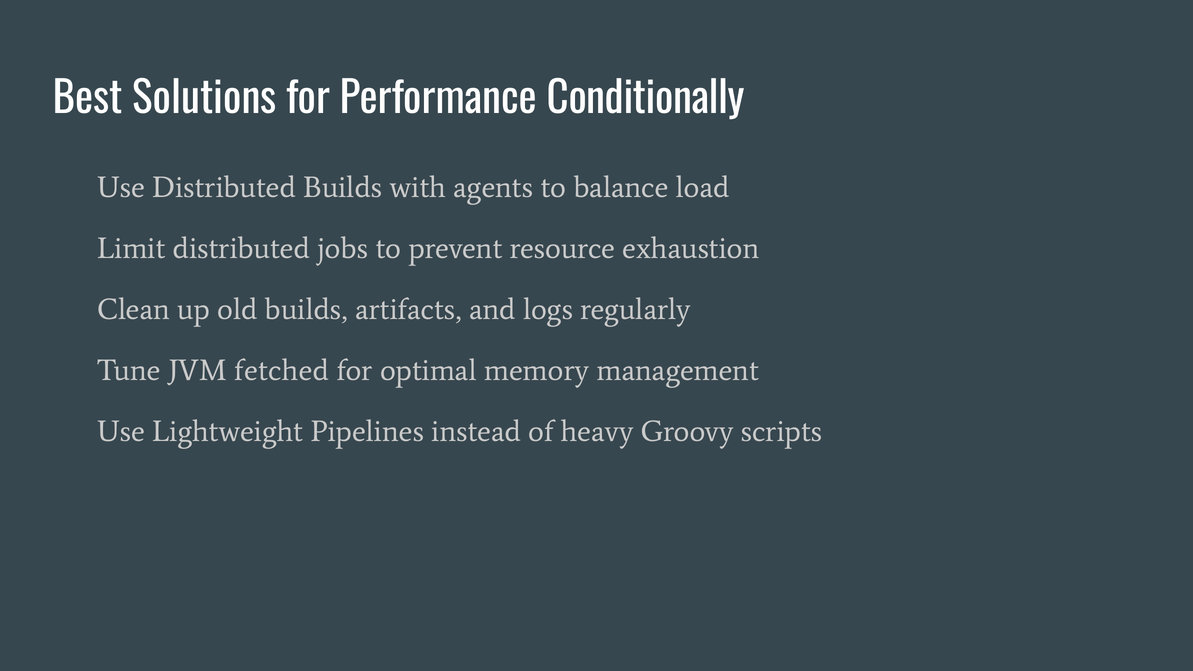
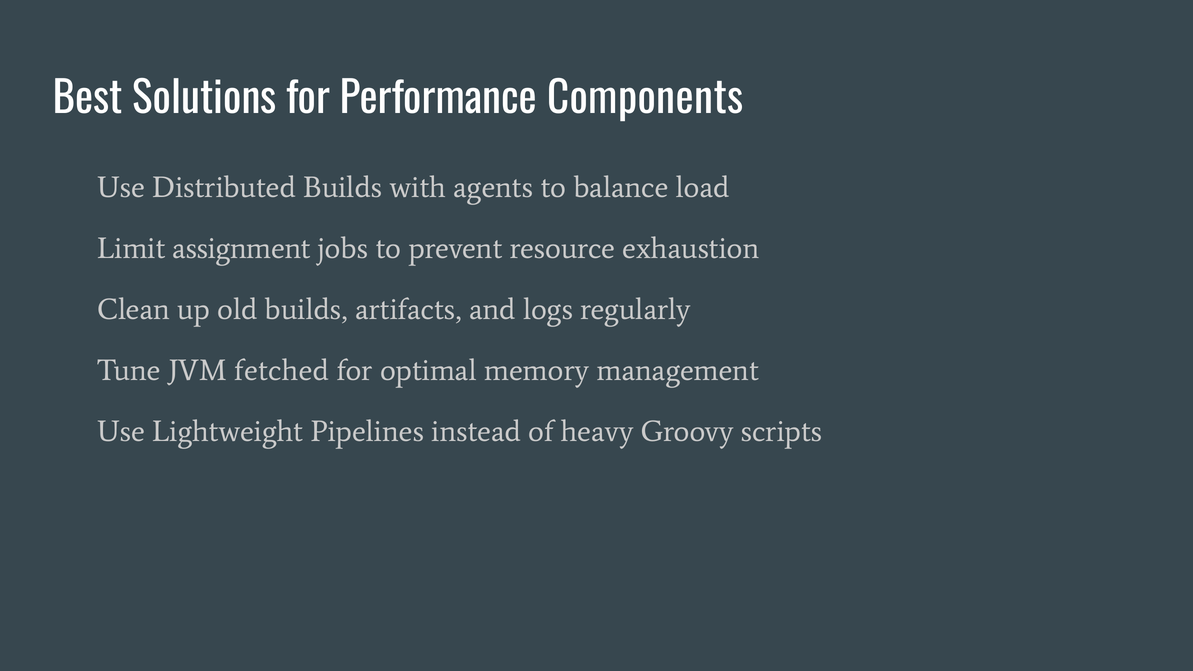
Conditionally: Conditionally -> Components (645, 99)
distributed: distributed -> assignment (242, 249)
